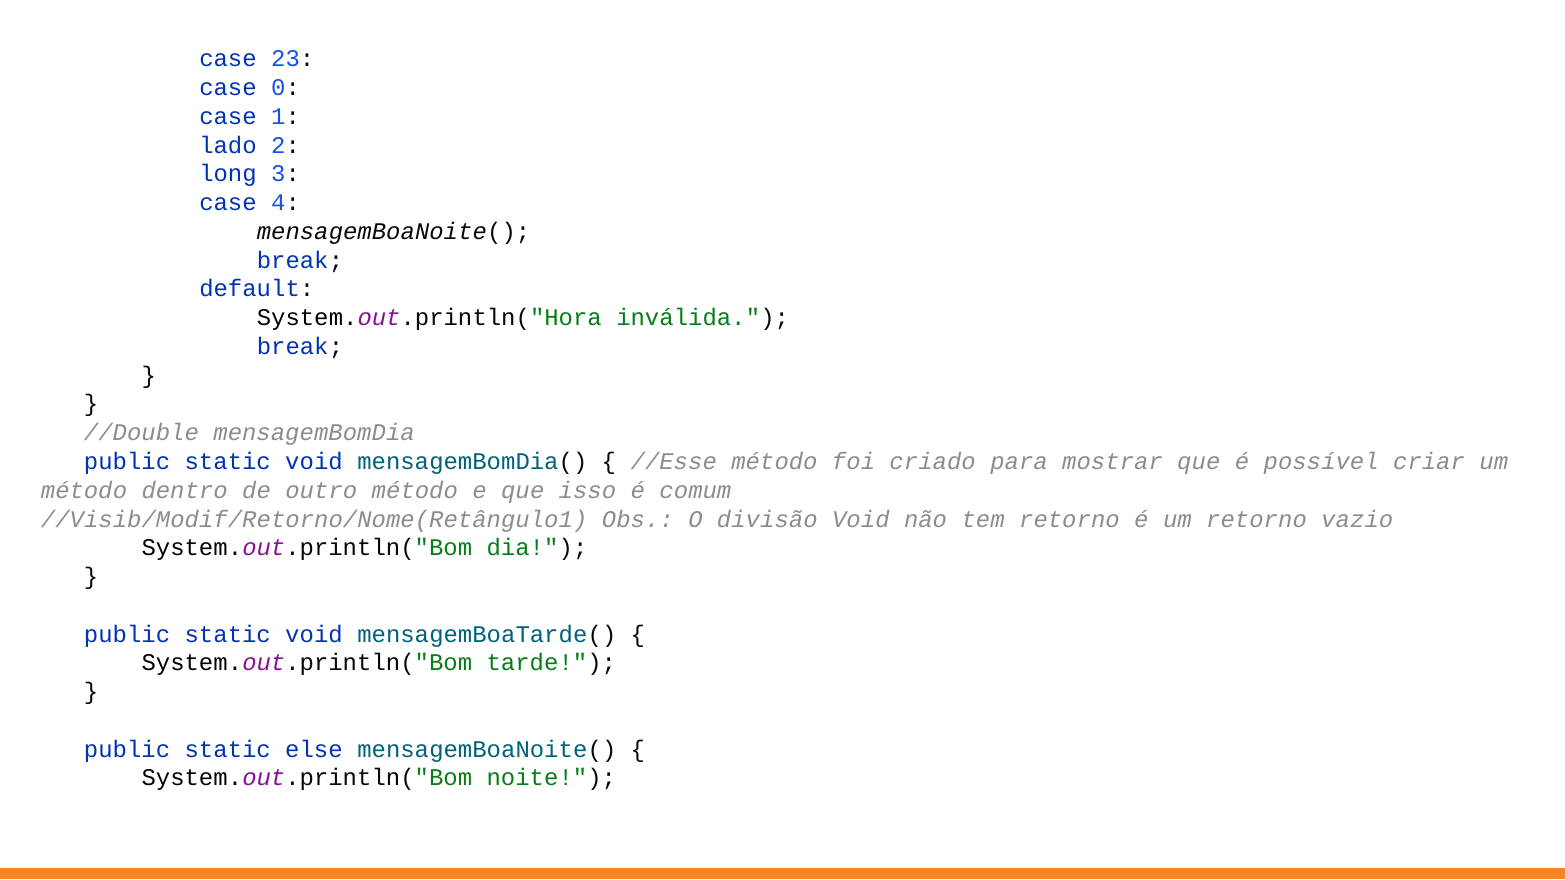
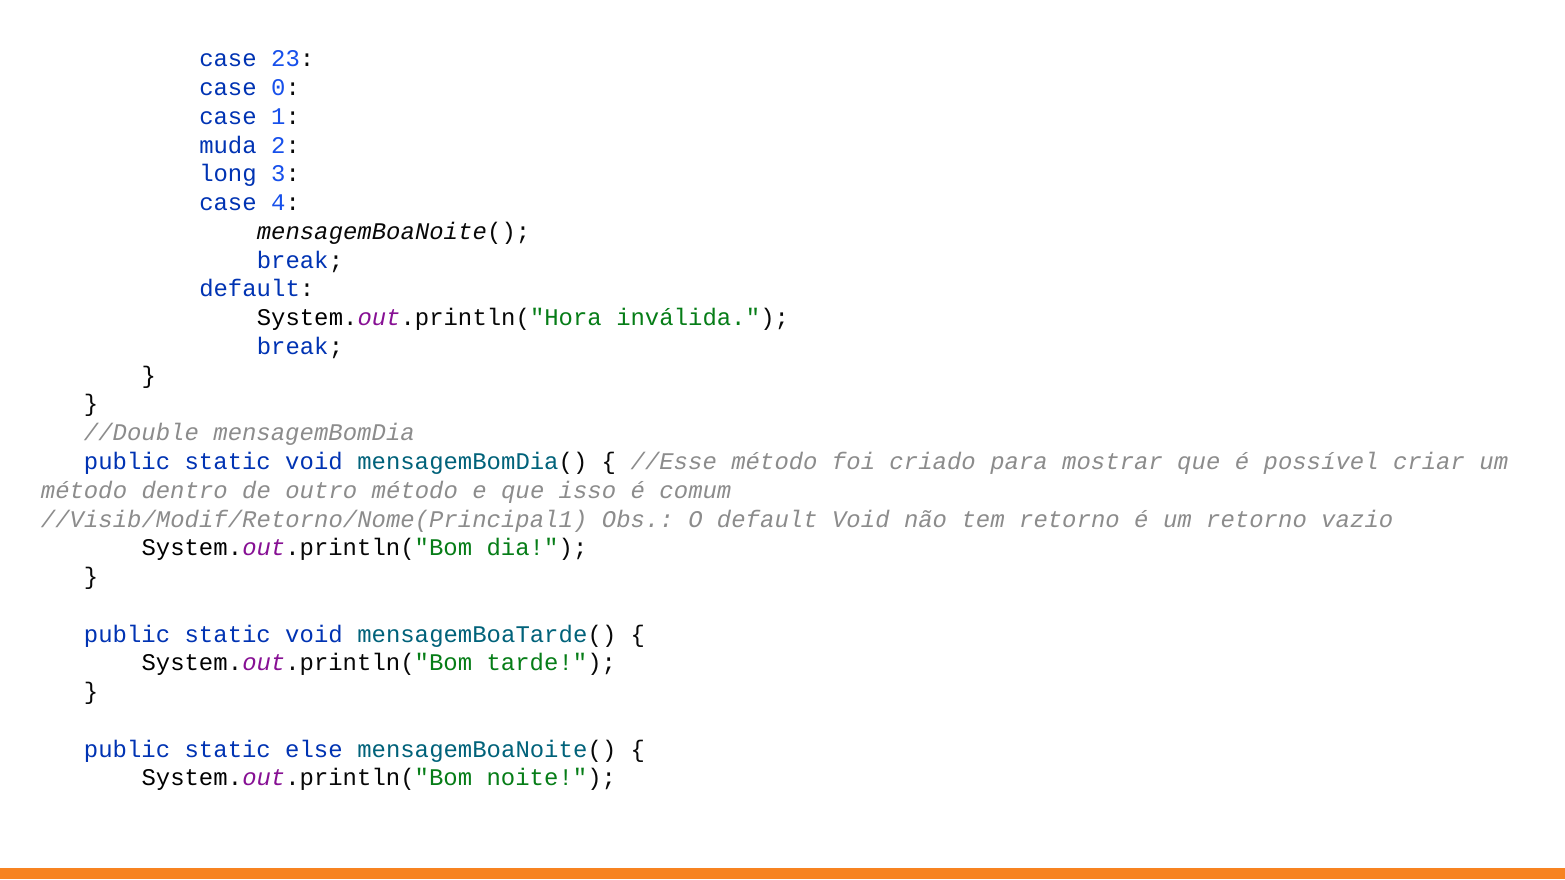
lado: lado -> muda (228, 145)
//Visib/Modif/Retorno/Nome(Retângulo1: //Visib/Modif/Retorno/Nome(Retângulo1 -> //Visib/Modif/Retorno/Nome(Principal1 (314, 519)
O divisão: divisão -> default (767, 519)
